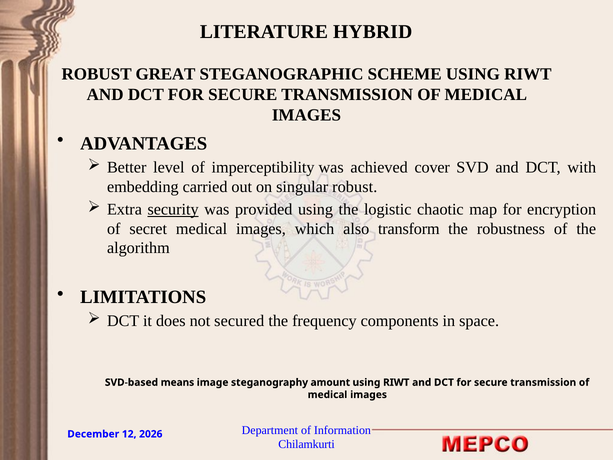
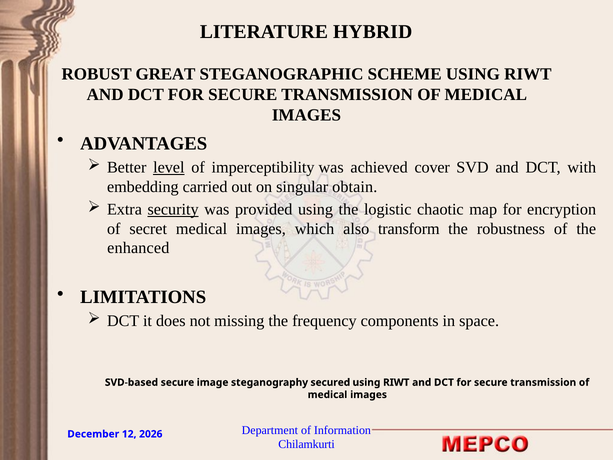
level underline: none -> present (169, 167)
singular robust: robust -> obtain (355, 187)
algorithm: algorithm -> enhanced (138, 248)
secured: secured -> missing (239, 321)
SVD-based means: means -> secure (177, 382)
amount: amount -> secured (330, 382)
